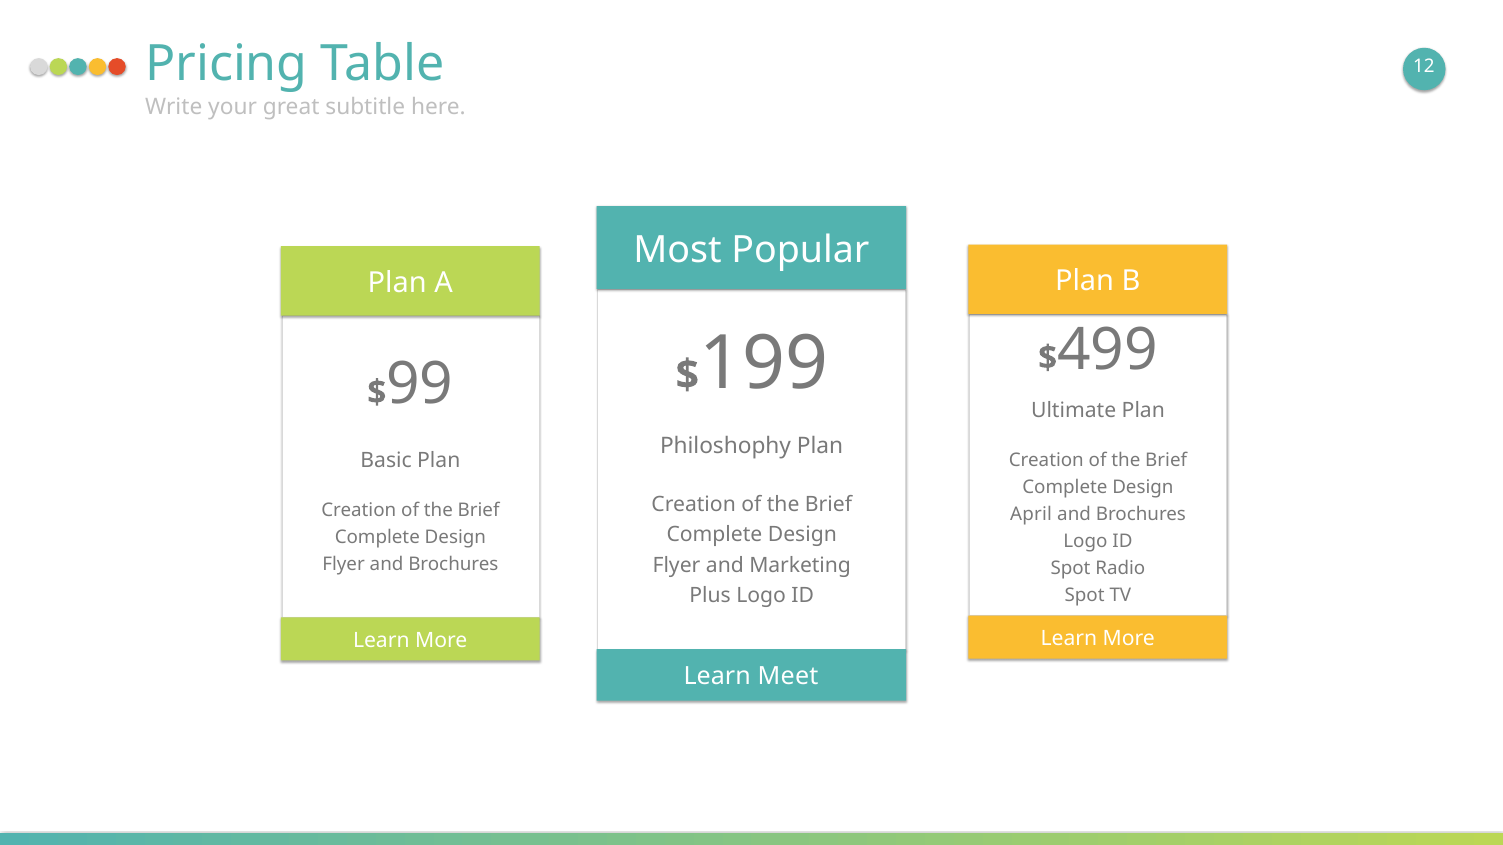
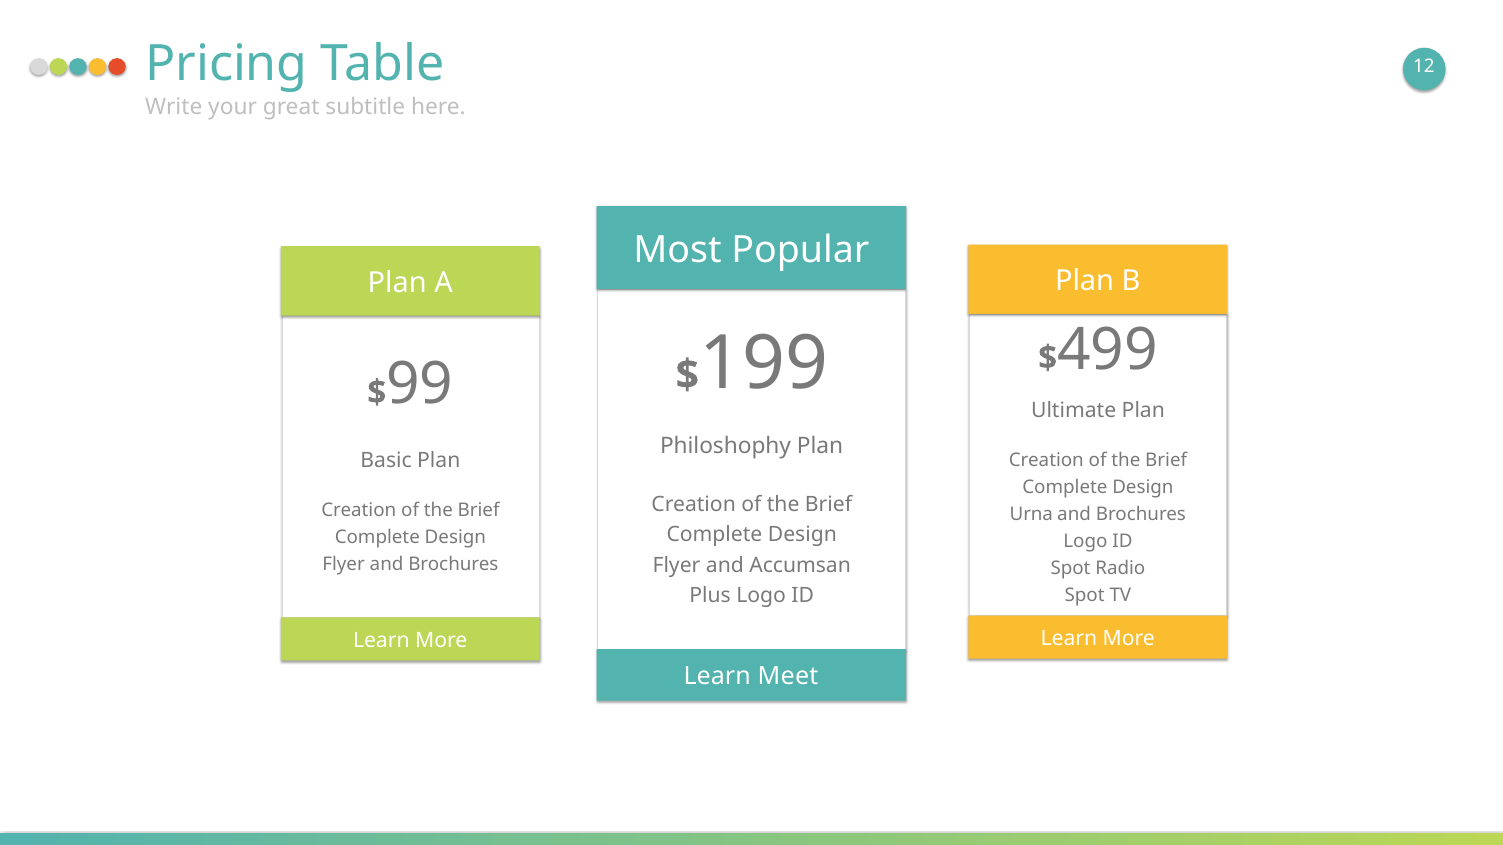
April: April -> Urna (1031, 515)
Marketing: Marketing -> Accumsan (800, 565)
